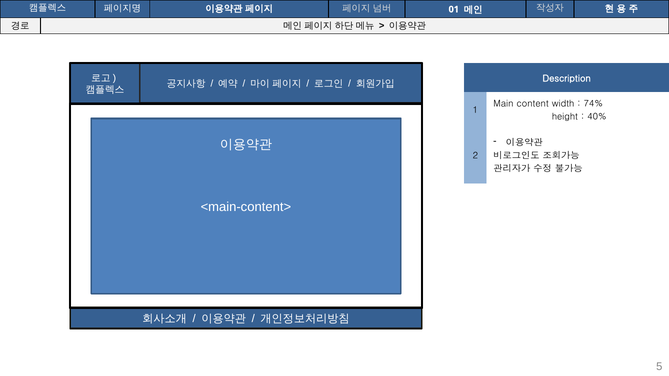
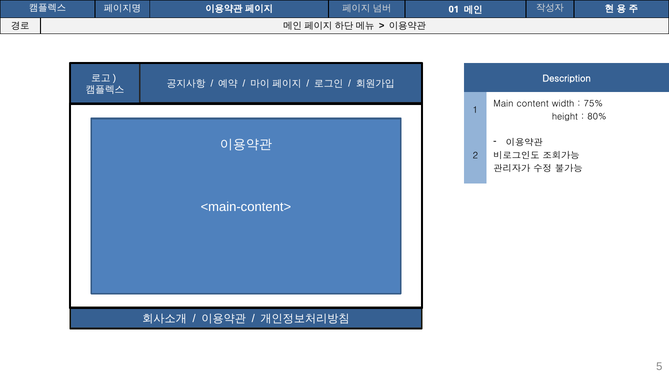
74%: 74% -> 75% (593, 104)
40%: 40% -> 80% (597, 117)
